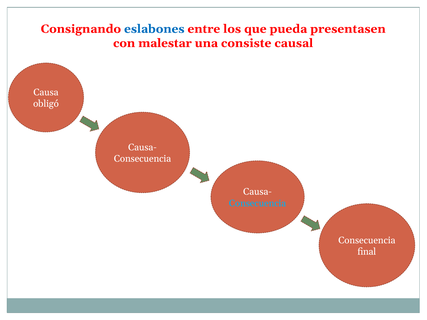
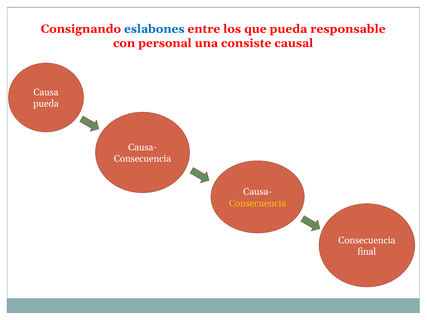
presentasen: presentasen -> responsable (348, 29)
malestar: malestar -> personal (165, 43)
obligó: obligó -> pueda (46, 104)
Consecuencia colour: light blue -> yellow (258, 203)
